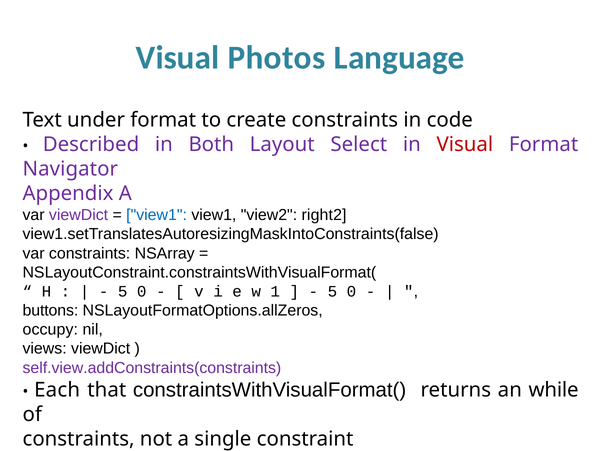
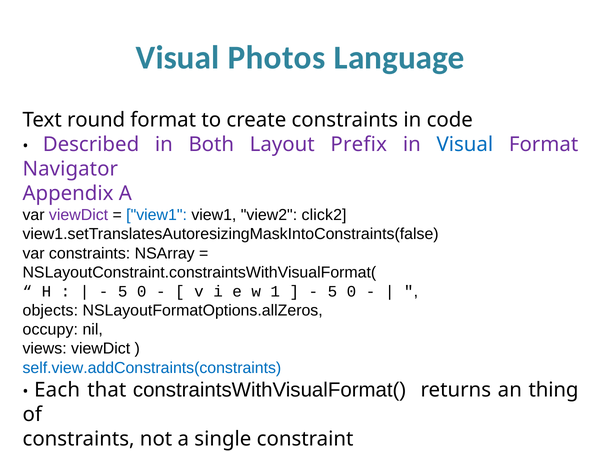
under: under -> round (96, 120)
Select: Select -> Prefix (359, 144)
Visual colour: red -> blue (465, 144)
right2: right2 -> click2 (324, 215)
buttons: buttons -> objects (50, 310)
self.view.addConstraints(constraints colour: purple -> blue (152, 368)
while: while -> thing (554, 390)
